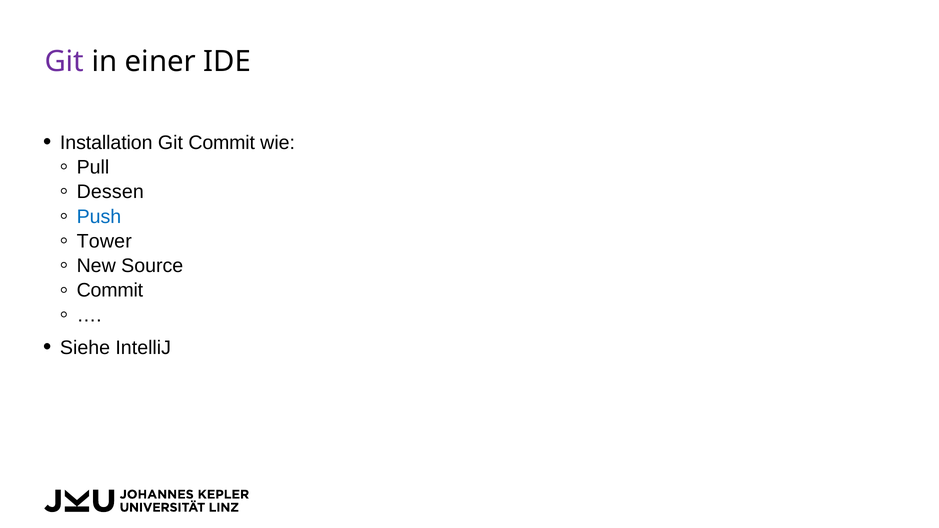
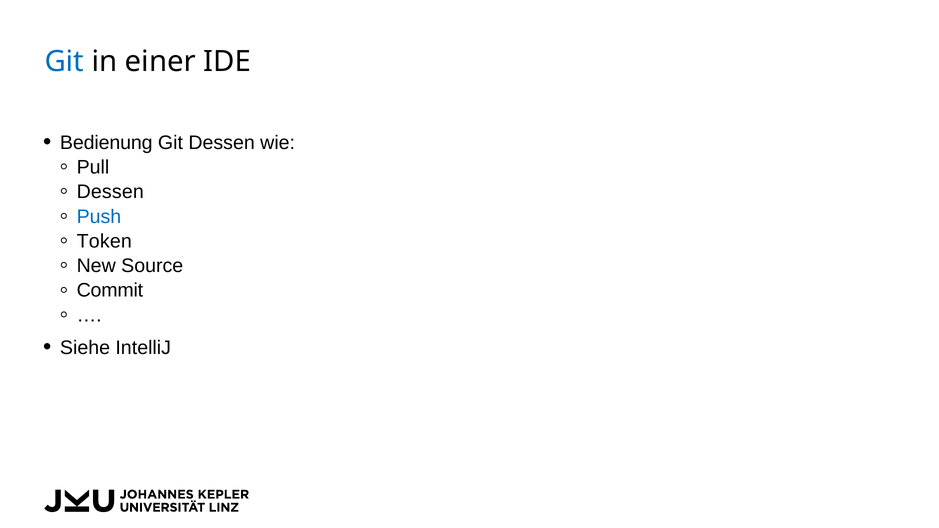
Git colour: purple -> blue (64, 61)
Installation: Installation -> Bedienung (106, 143)
Git Commit: Commit -> Dessen (222, 143)
Tower: Tower -> Token (104, 241)
